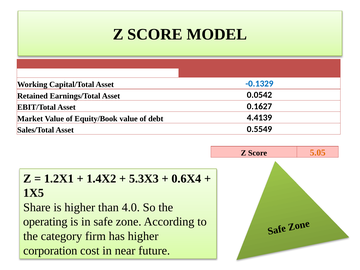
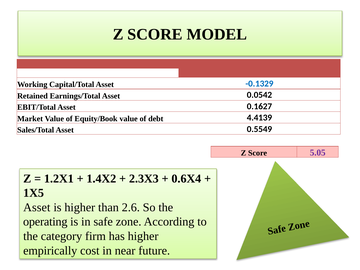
5.05 colour: orange -> purple (318, 153)
5.3X3: 5.3X3 -> 2.3X3 (144, 179)
Share: Share -> Asset (37, 207)
4.0: 4.0 -> 2.6 (131, 207)
corporation: corporation -> empirically (50, 251)
